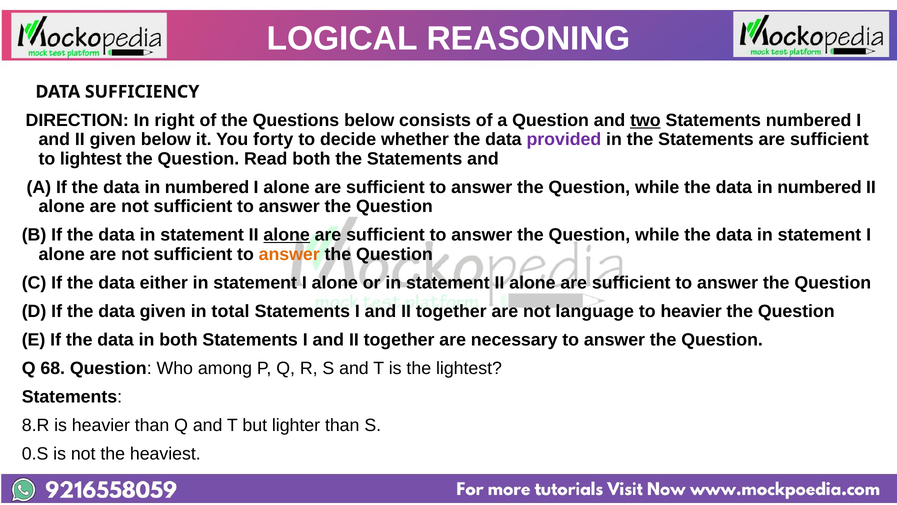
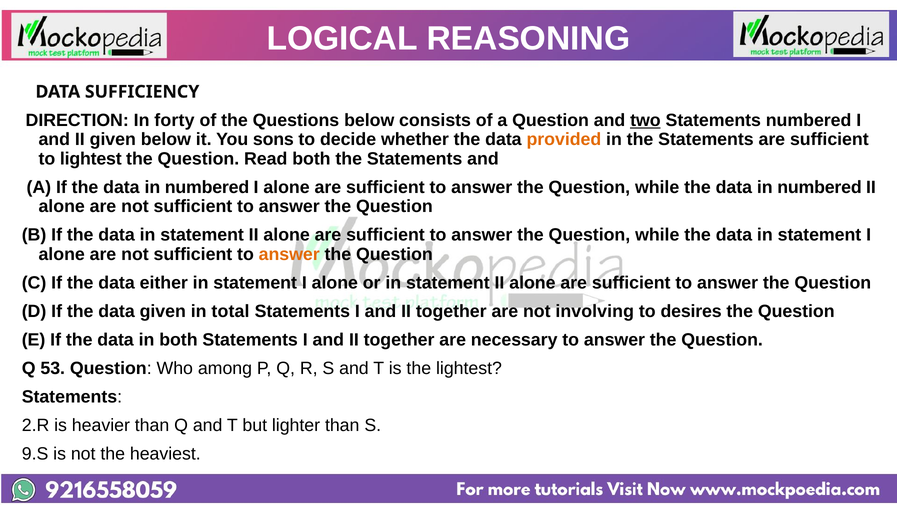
right: right -> forty (174, 120)
forty: forty -> sons (273, 139)
provided colour: purple -> orange (564, 139)
alone underline: present -> none (287, 235)
language: language -> involving (595, 311)
to heavier: heavier -> desires (691, 311)
68: 68 -> 53 (53, 368)
8.R: 8.R -> 2.R (36, 425)
0.S: 0.S -> 9.S (35, 454)
